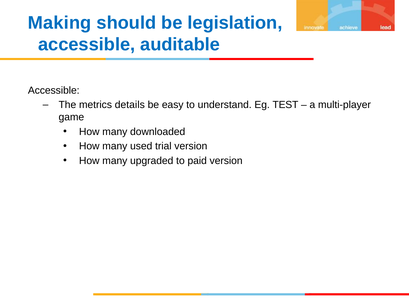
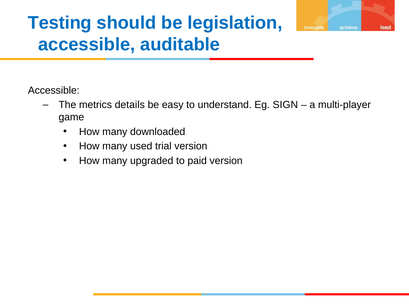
Making: Making -> Testing (60, 23)
TEST: TEST -> SIGN (285, 105)
